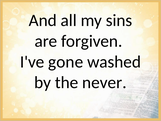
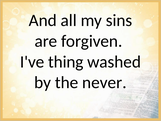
gone: gone -> thing (66, 62)
